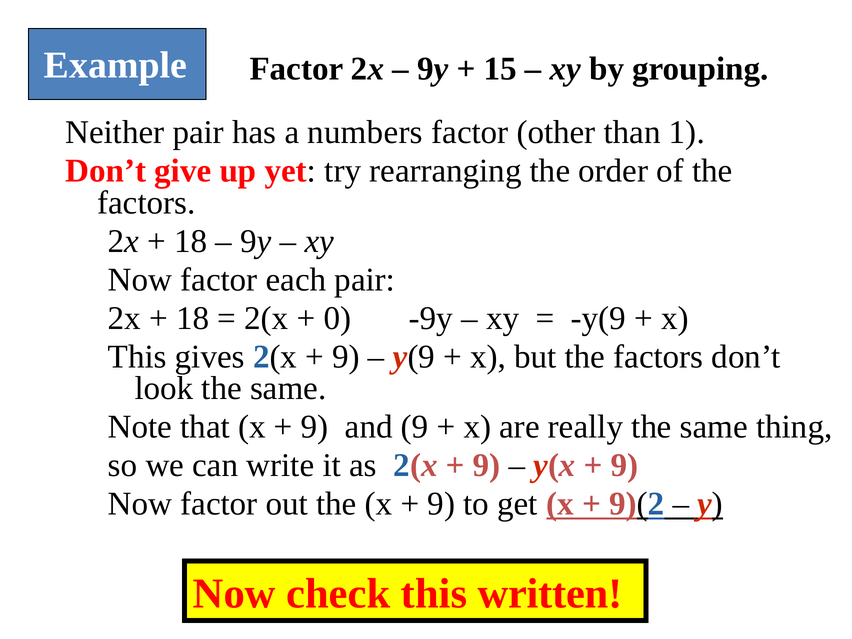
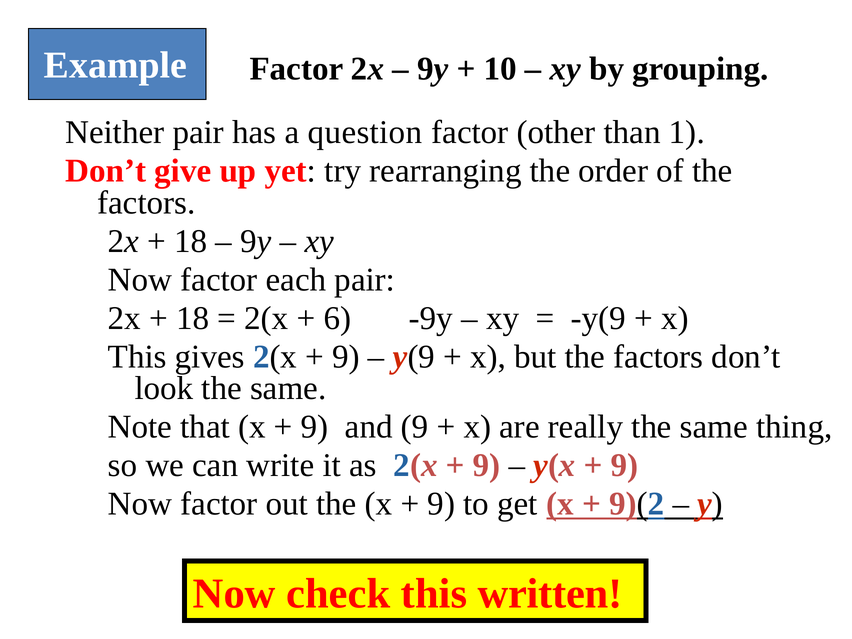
15: 15 -> 10 (500, 69)
numbers: numbers -> question (365, 132)
0: 0 -> 6 (337, 318)
